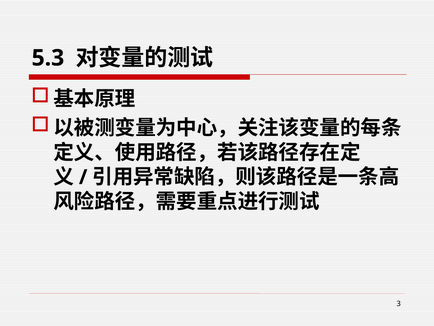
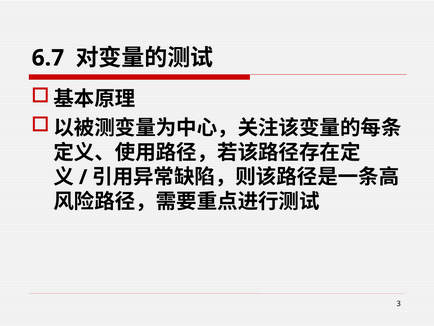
5.3: 5.3 -> 6.7 (48, 58)
